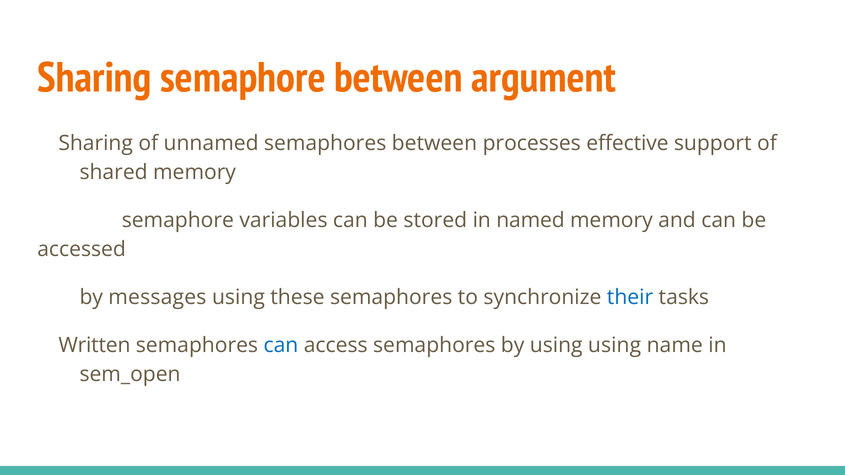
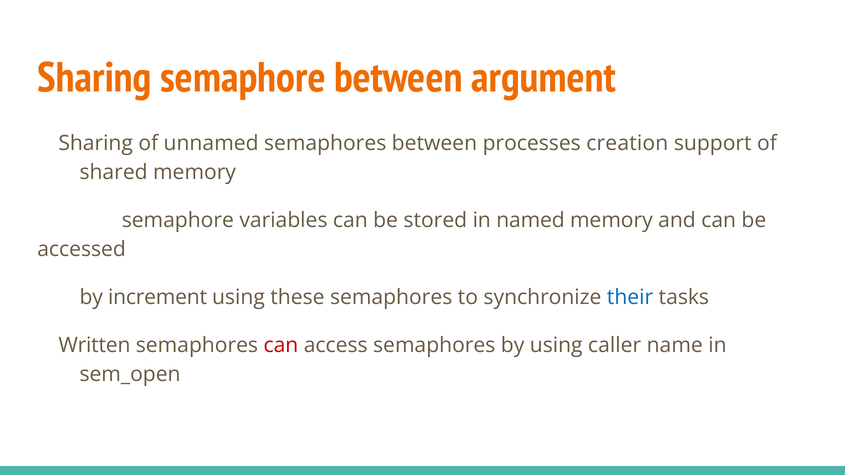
effective: effective -> creation (627, 143)
messages: messages -> increment (158, 298)
can colour: blue -> red (281, 345)
using using: using -> caller (615, 345)
